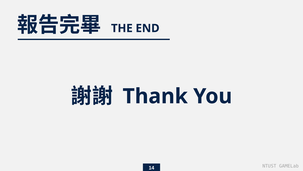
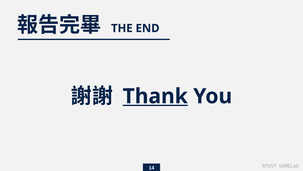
Thank underline: none -> present (155, 96)
